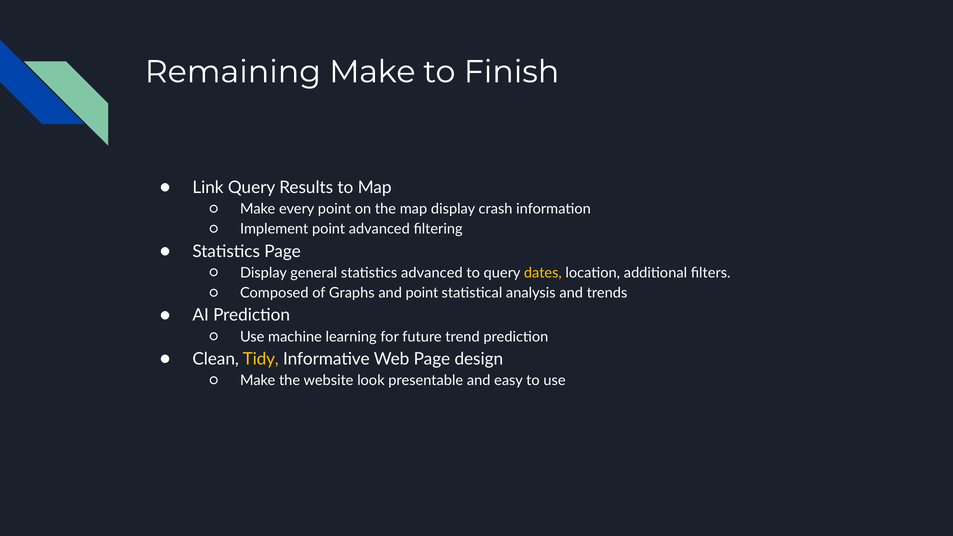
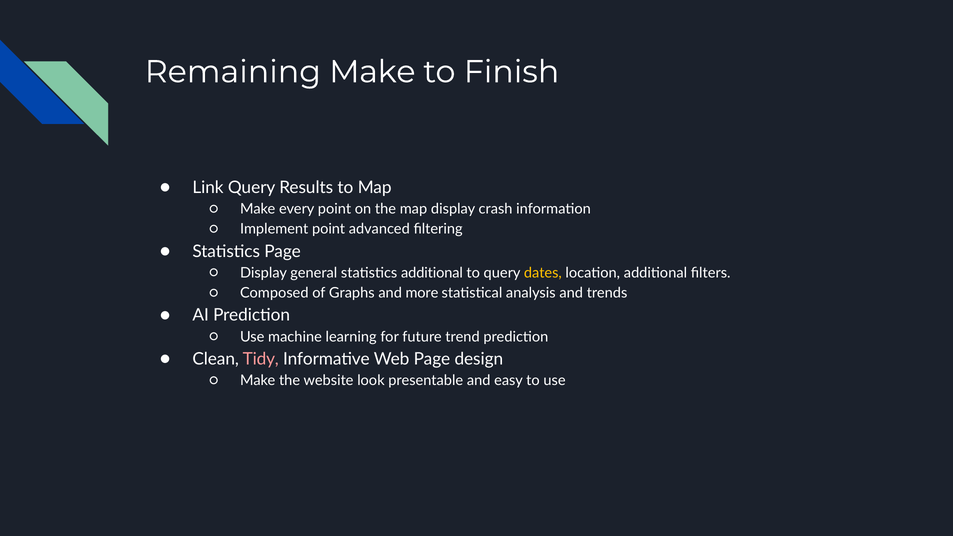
statistics advanced: advanced -> additional (432, 273)
and point: point -> more (422, 293)
Tidy colour: yellow -> pink (261, 359)
